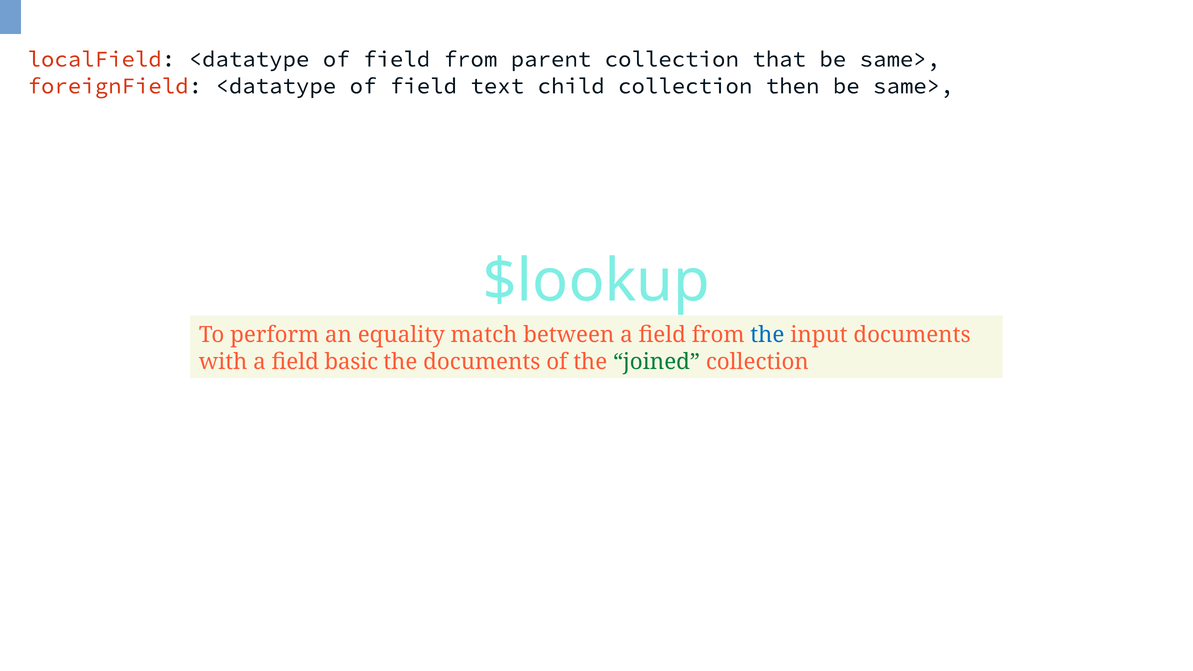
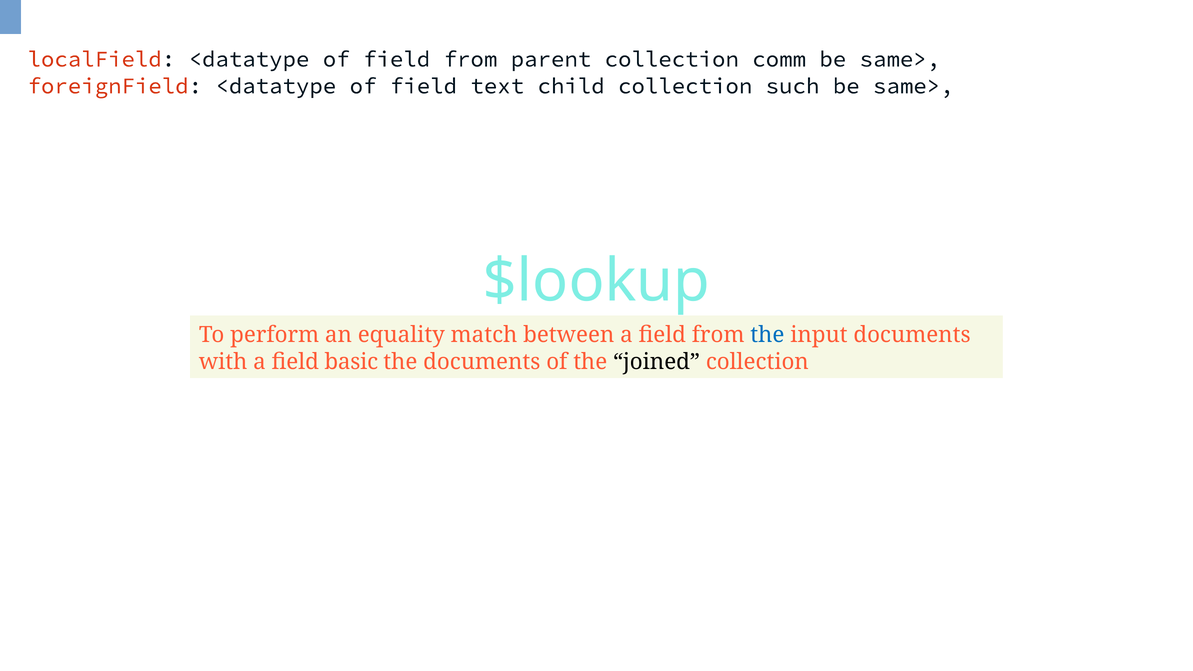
that: that -> comm (779, 59)
then: then -> such (793, 86)
joined colour: green -> black (657, 362)
